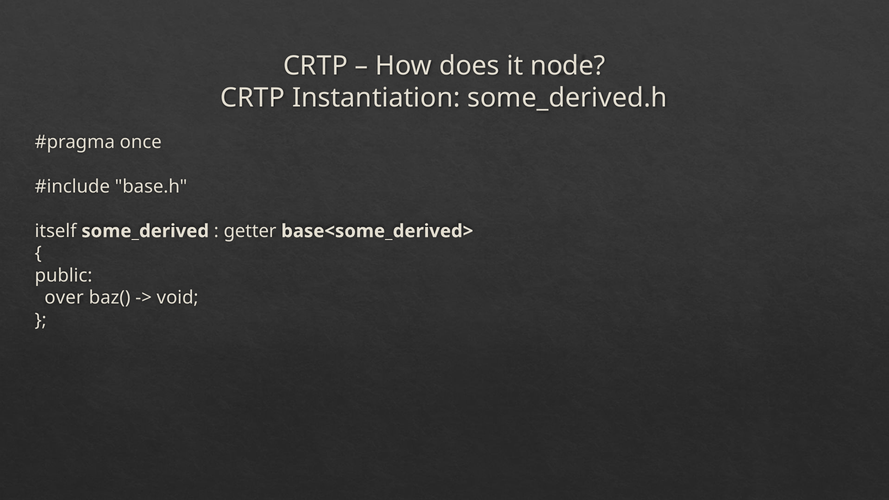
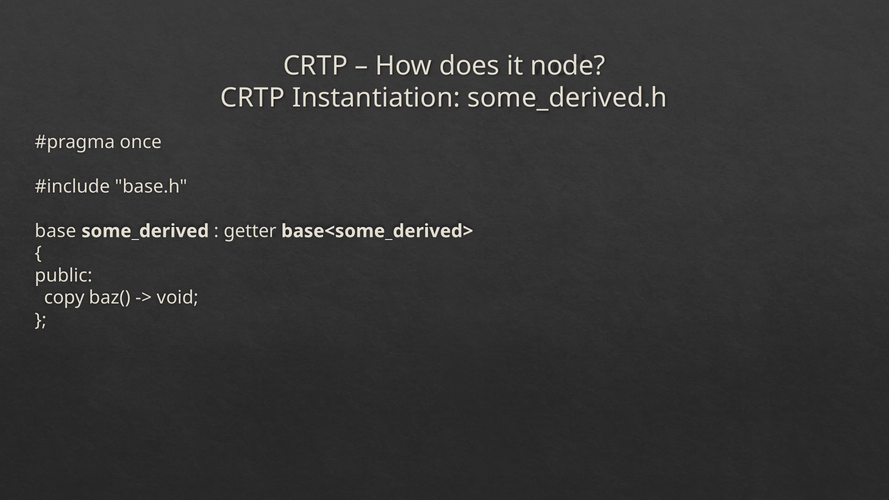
itself: itself -> base (56, 231)
over: over -> copy (64, 298)
